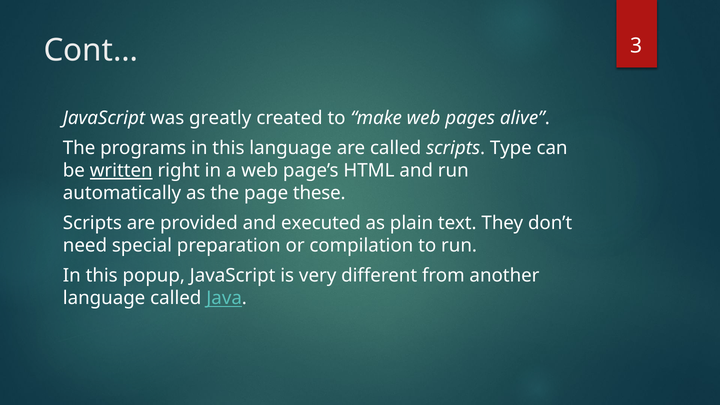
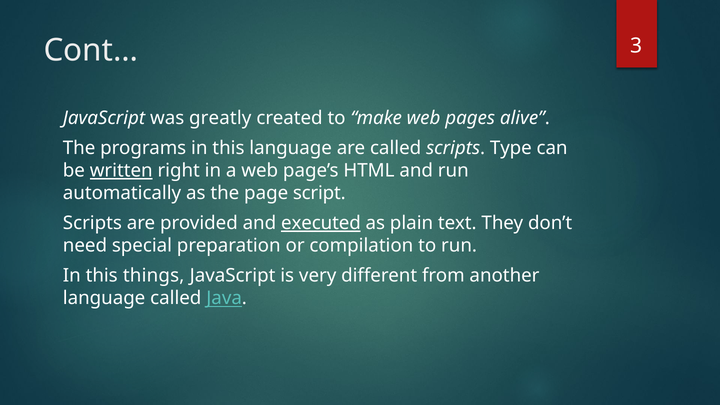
these: these -> script (319, 193)
executed underline: none -> present (321, 223)
popup: popup -> things (154, 276)
